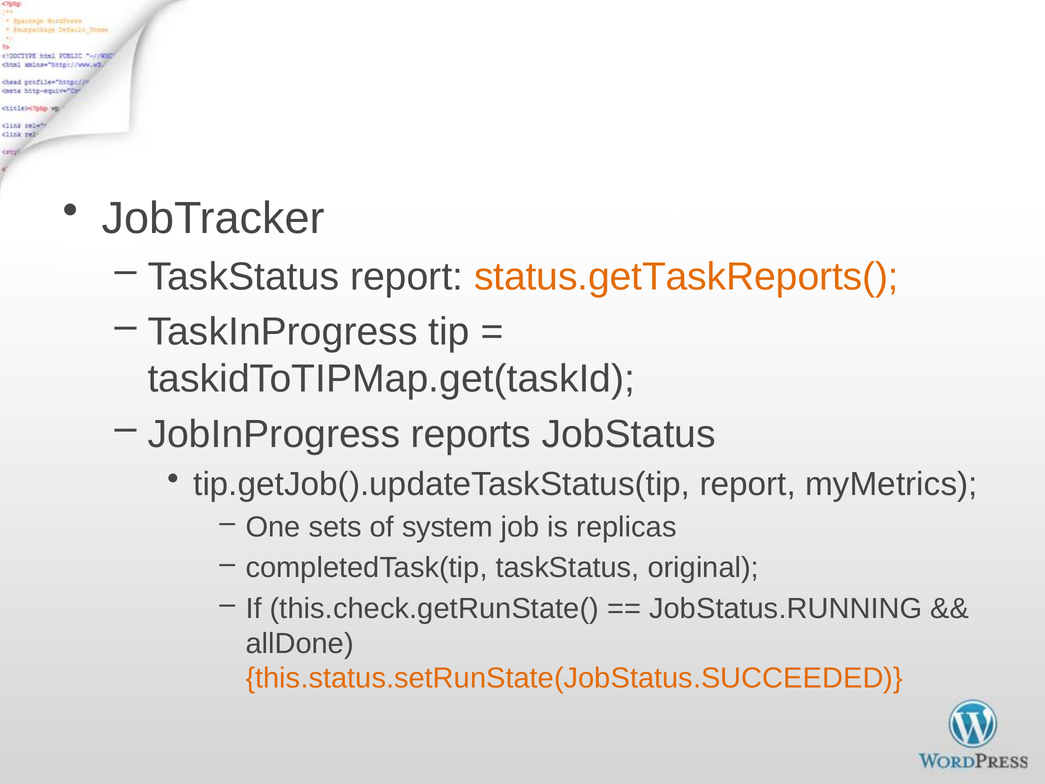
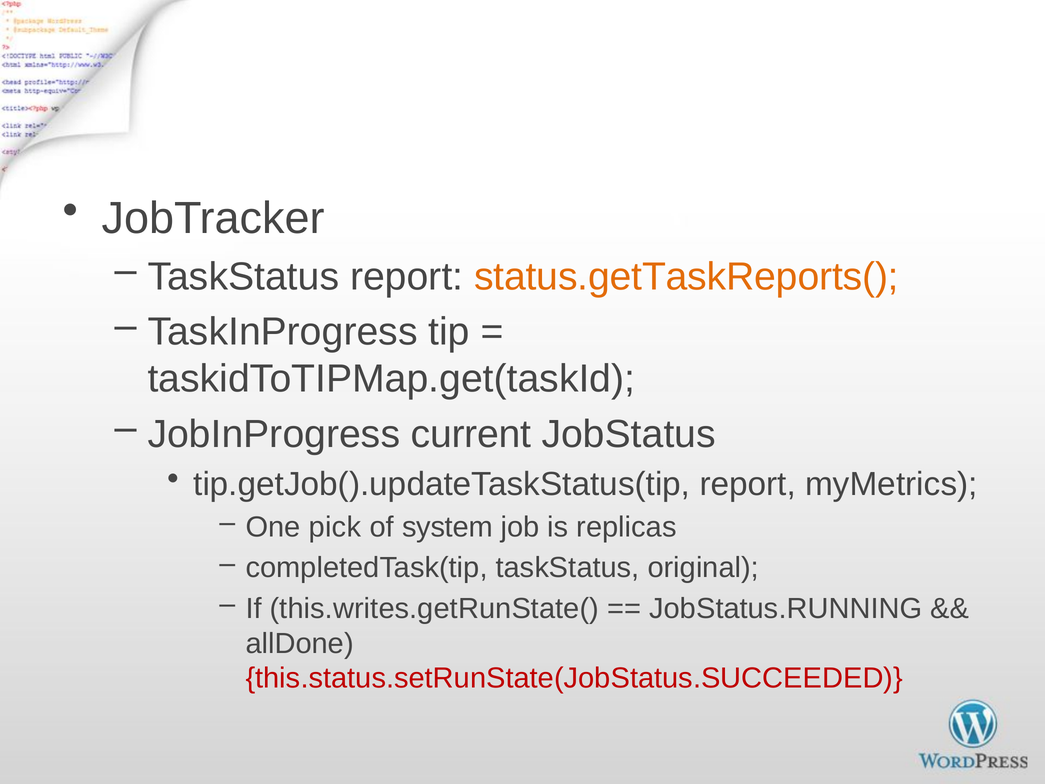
reports: reports -> current (471, 434)
sets: sets -> pick (335, 527)
this.check.getRunState(: this.check.getRunState( -> this.writes.getRunState( (434, 608)
this.status.setRunState(JobStatus.SUCCEEDED colour: orange -> red (574, 678)
